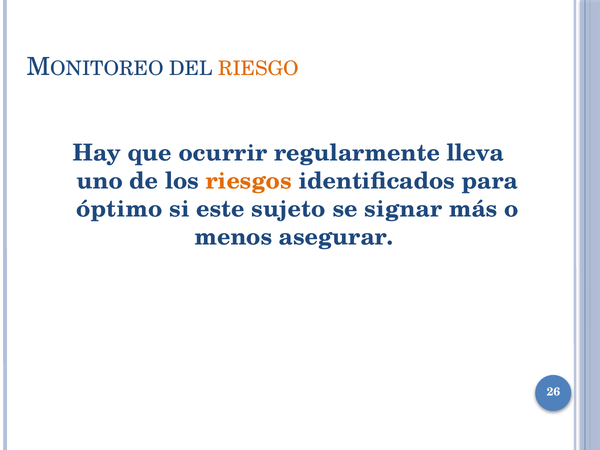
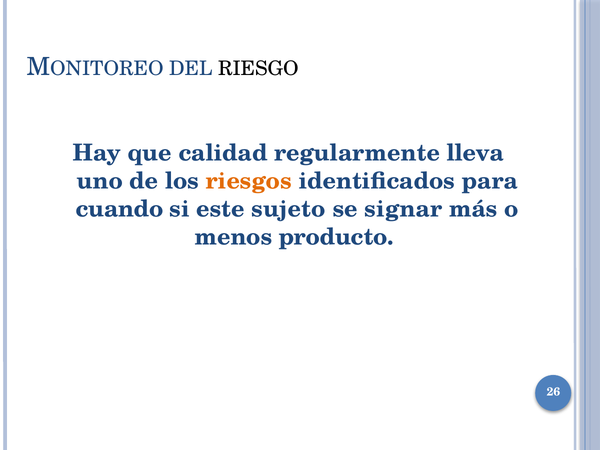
RIESGO colour: orange -> black (258, 69)
ocurrir: ocurrir -> calidad (223, 153)
óptimo: óptimo -> cuando (120, 209)
asegurar: asegurar -> producto (336, 237)
